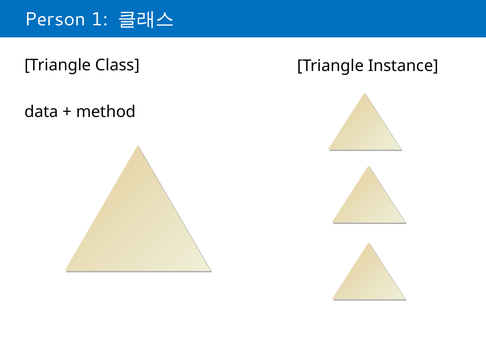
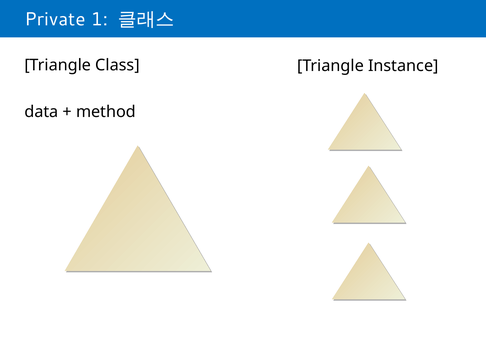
Person: Person -> Private (55, 19)
